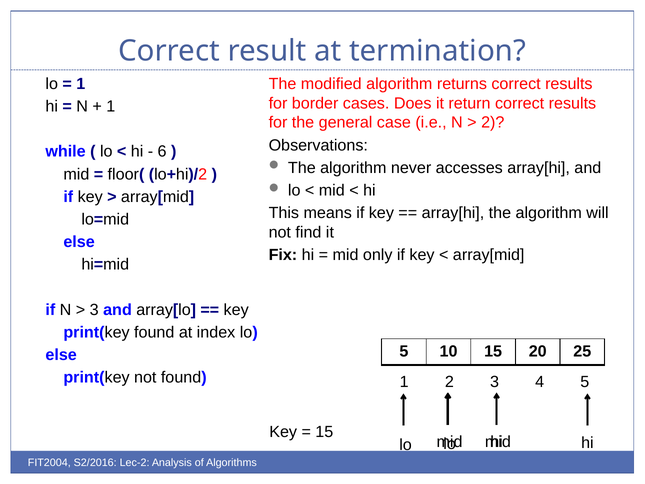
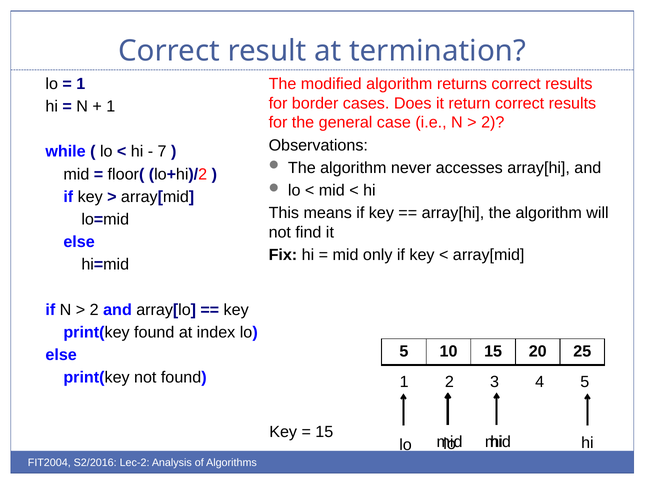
6: 6 -> 7 (162, 152)
3: 3 -> 2 (94, 310)
